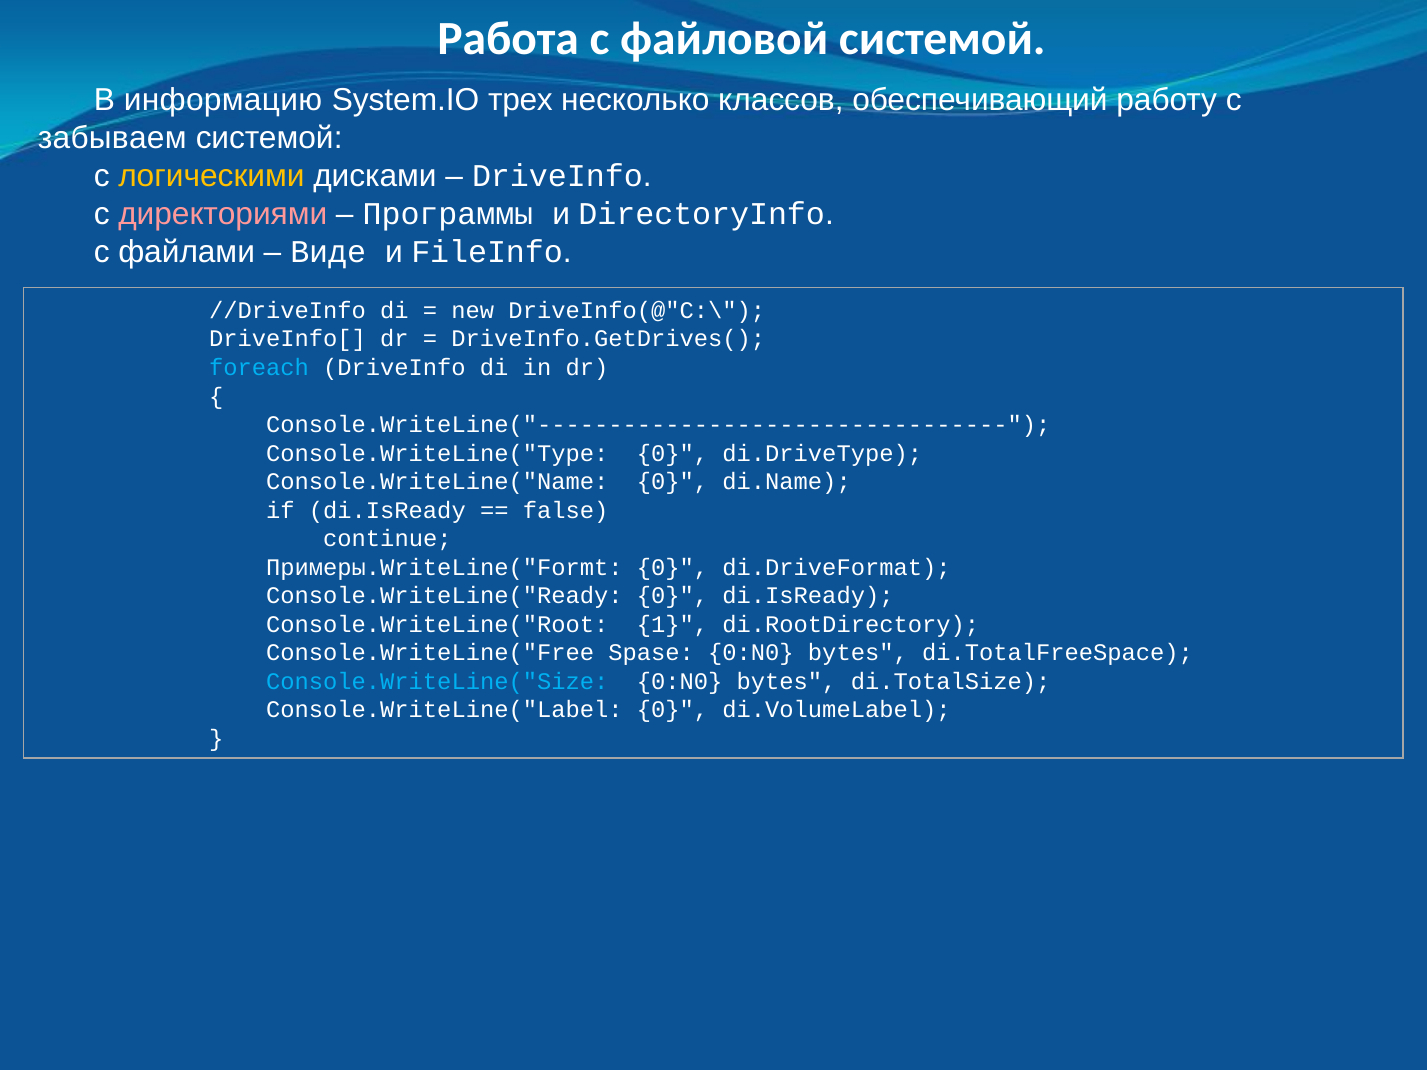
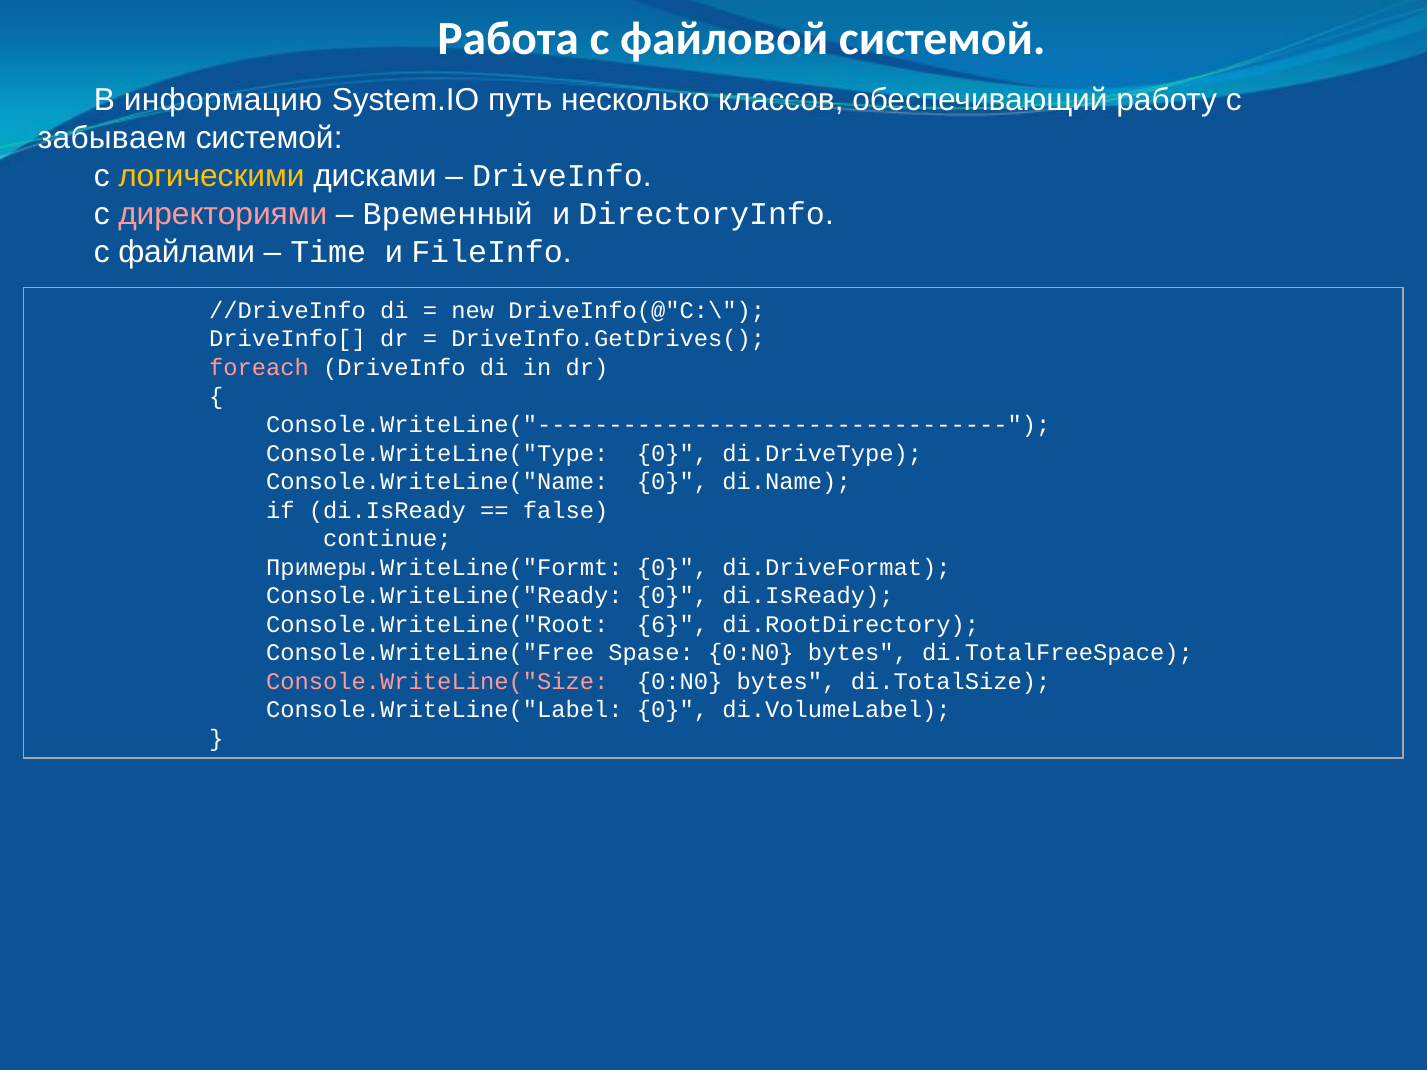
трех: трех -> путь (520, 100)
Программы: Программы -> Временный (448, 214)
Виде: Виде -> Time (328, 252)
foreach colour: light blue -> pink (259, 368)
1: 1 -> 6 (673, 625)
Console.WriteLine("Size colour: light blue -> pink (437, 682)
